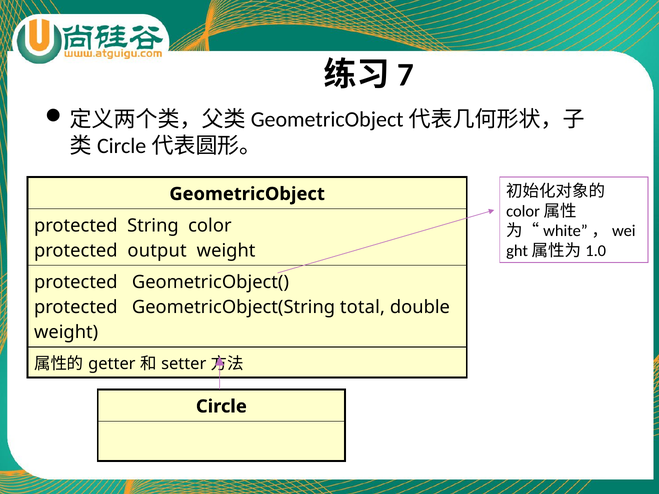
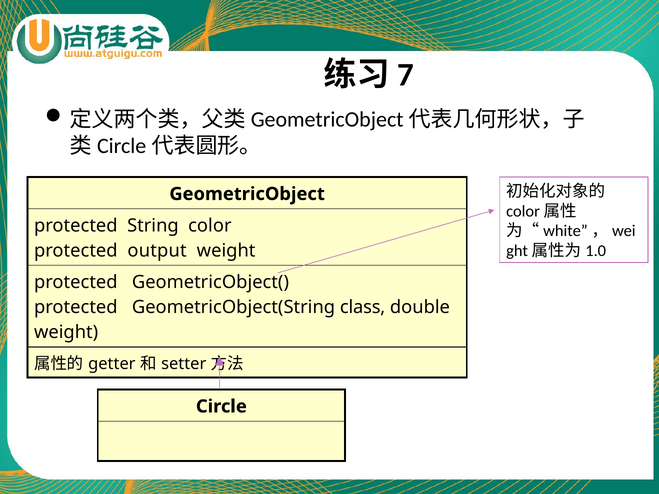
total: total -> class (363, 307)
